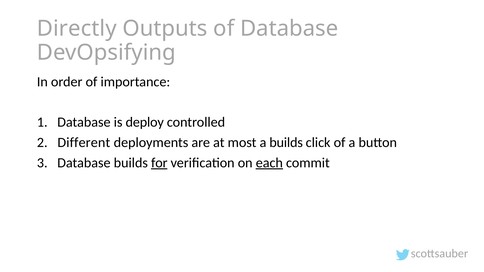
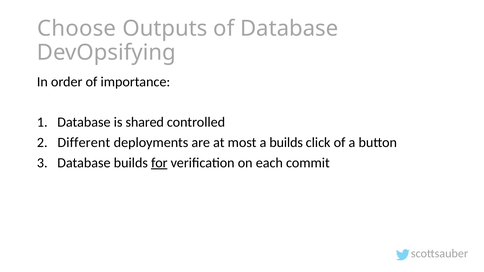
Directly: Directly -> Choose (77, 29)
deploy: deploy -> shared (145, 122)
each underline: present -> none (269, 163)
